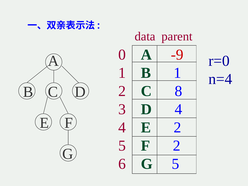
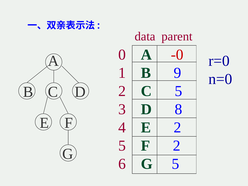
-9: -9 -> -0 (177, 55)
B 1: 1 -> 9 (178, 73)
n=4: n=4 -> n=0 (220, 79)
C 8: 8 -> 5 (178, 91)
D 4: 4 -> 8 (178, 109)
